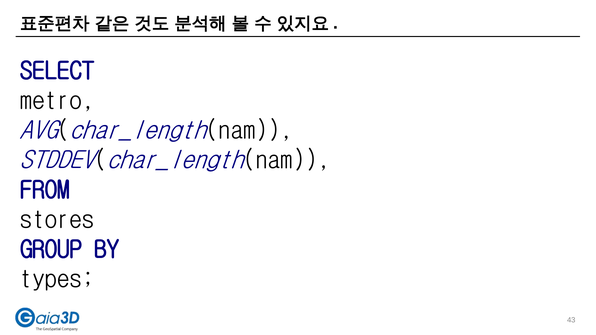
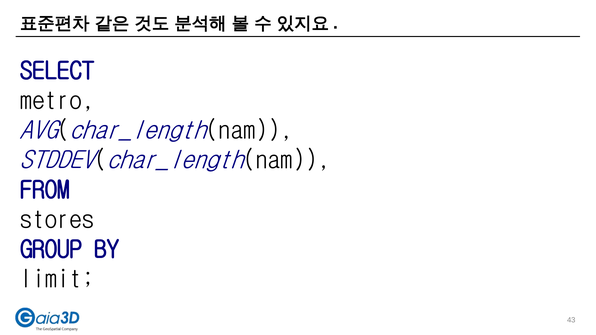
types: types -> limit (57, 279)
